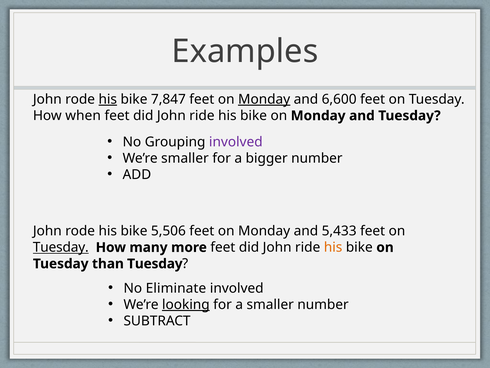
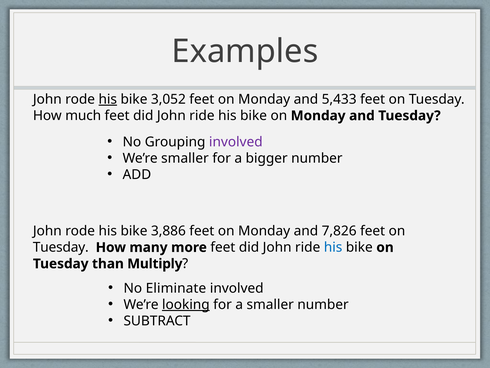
7,847: 7,847 -> 3,052 (168, 99)
Monday underline: present -> none (264, 99)
6,600: 6,600 -> 5,433 (339, 99)
when: when -> much (83, 116)
5,506: 5,506 -> 3,886 (168, 231)
5,433: 5,433 -> 7,826 (339, 231)
Tuesday underline: present -> none (61, 247)
his colour: orange -> blue (333, 247)
than Tuesday: Tuesday -> Multiply (155, 263)
